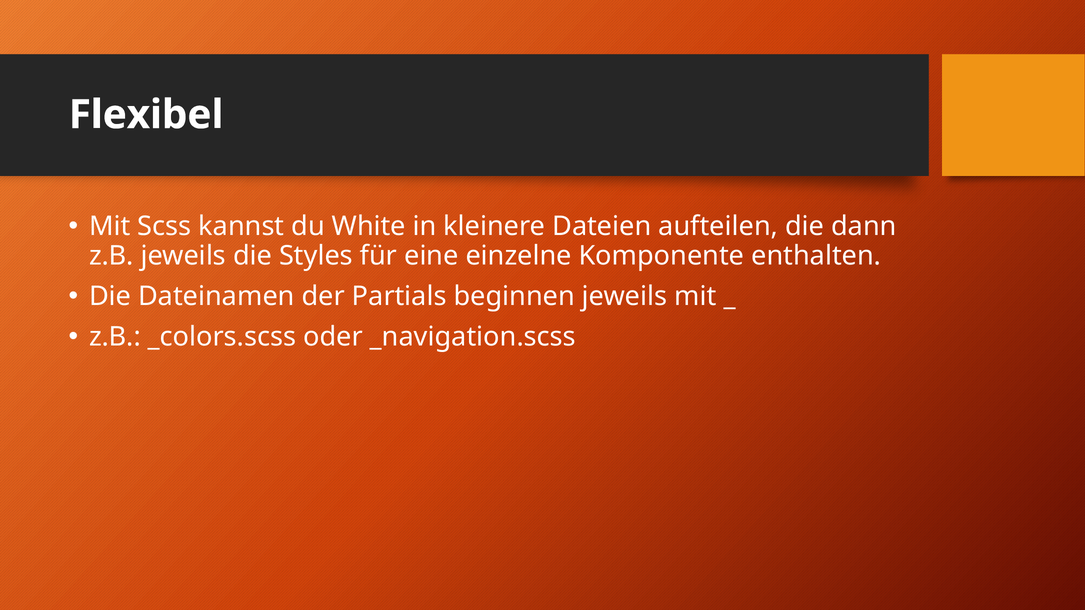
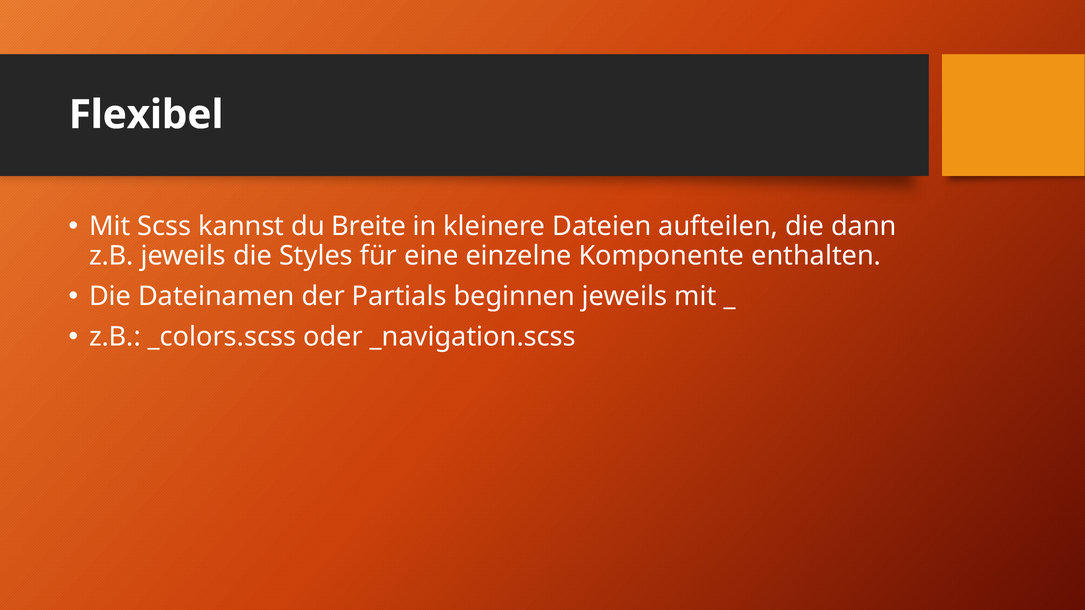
White: White -> Breite (369, 227)
